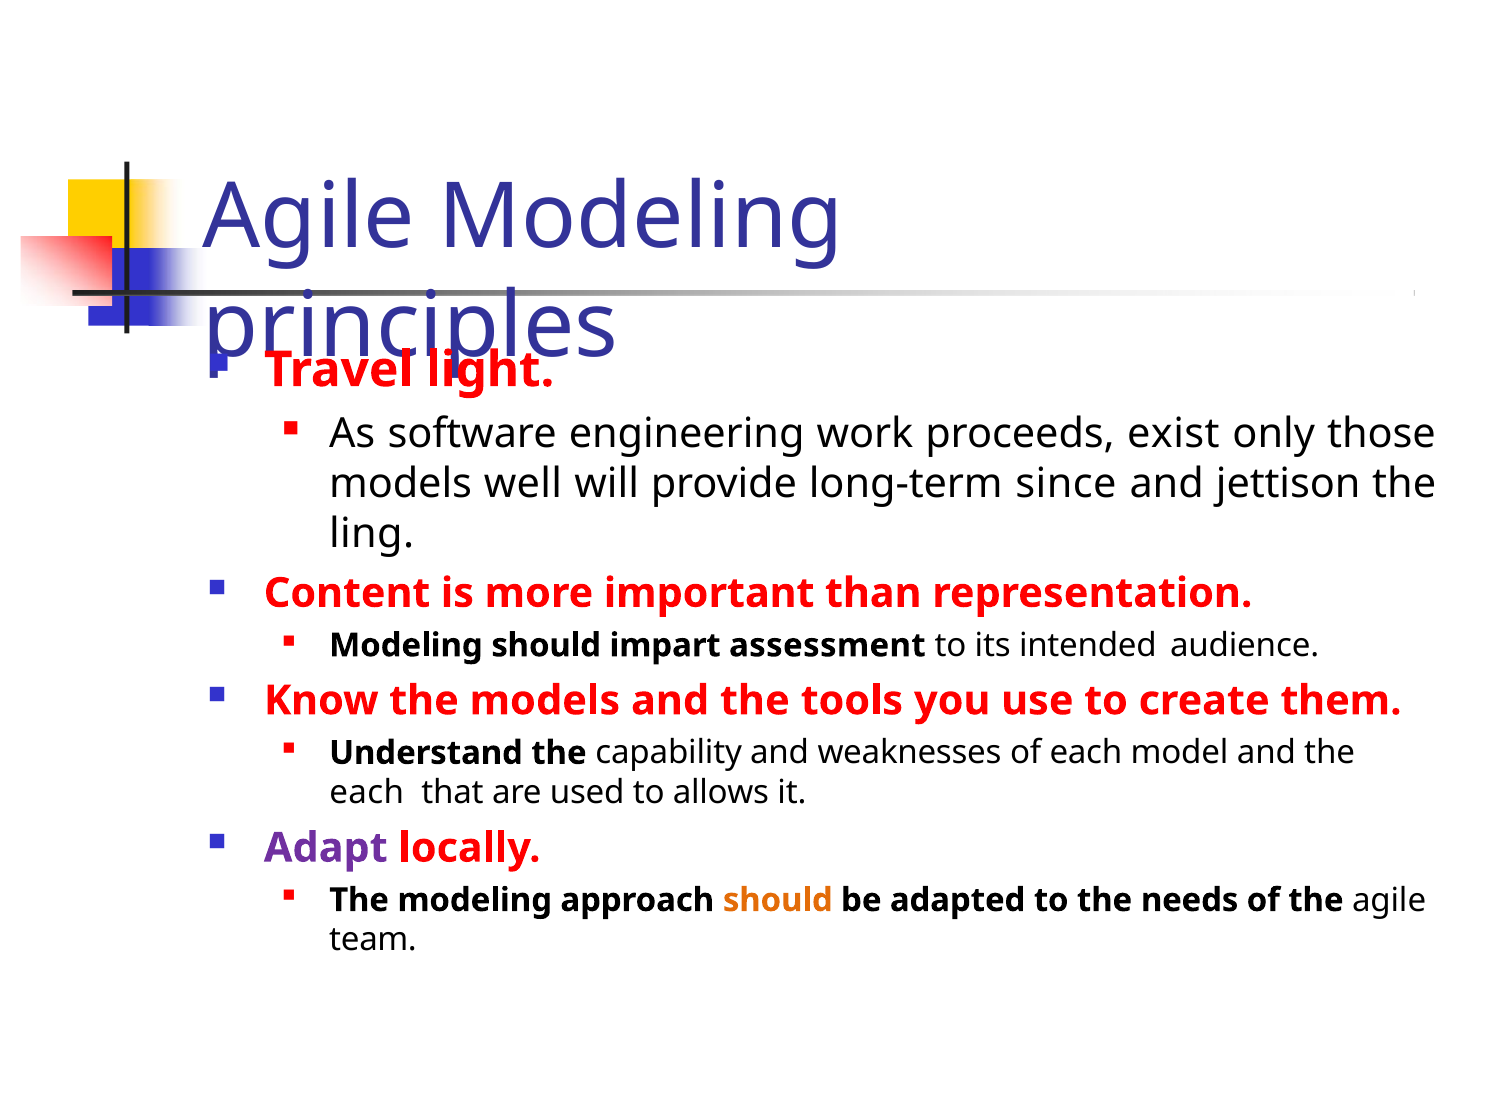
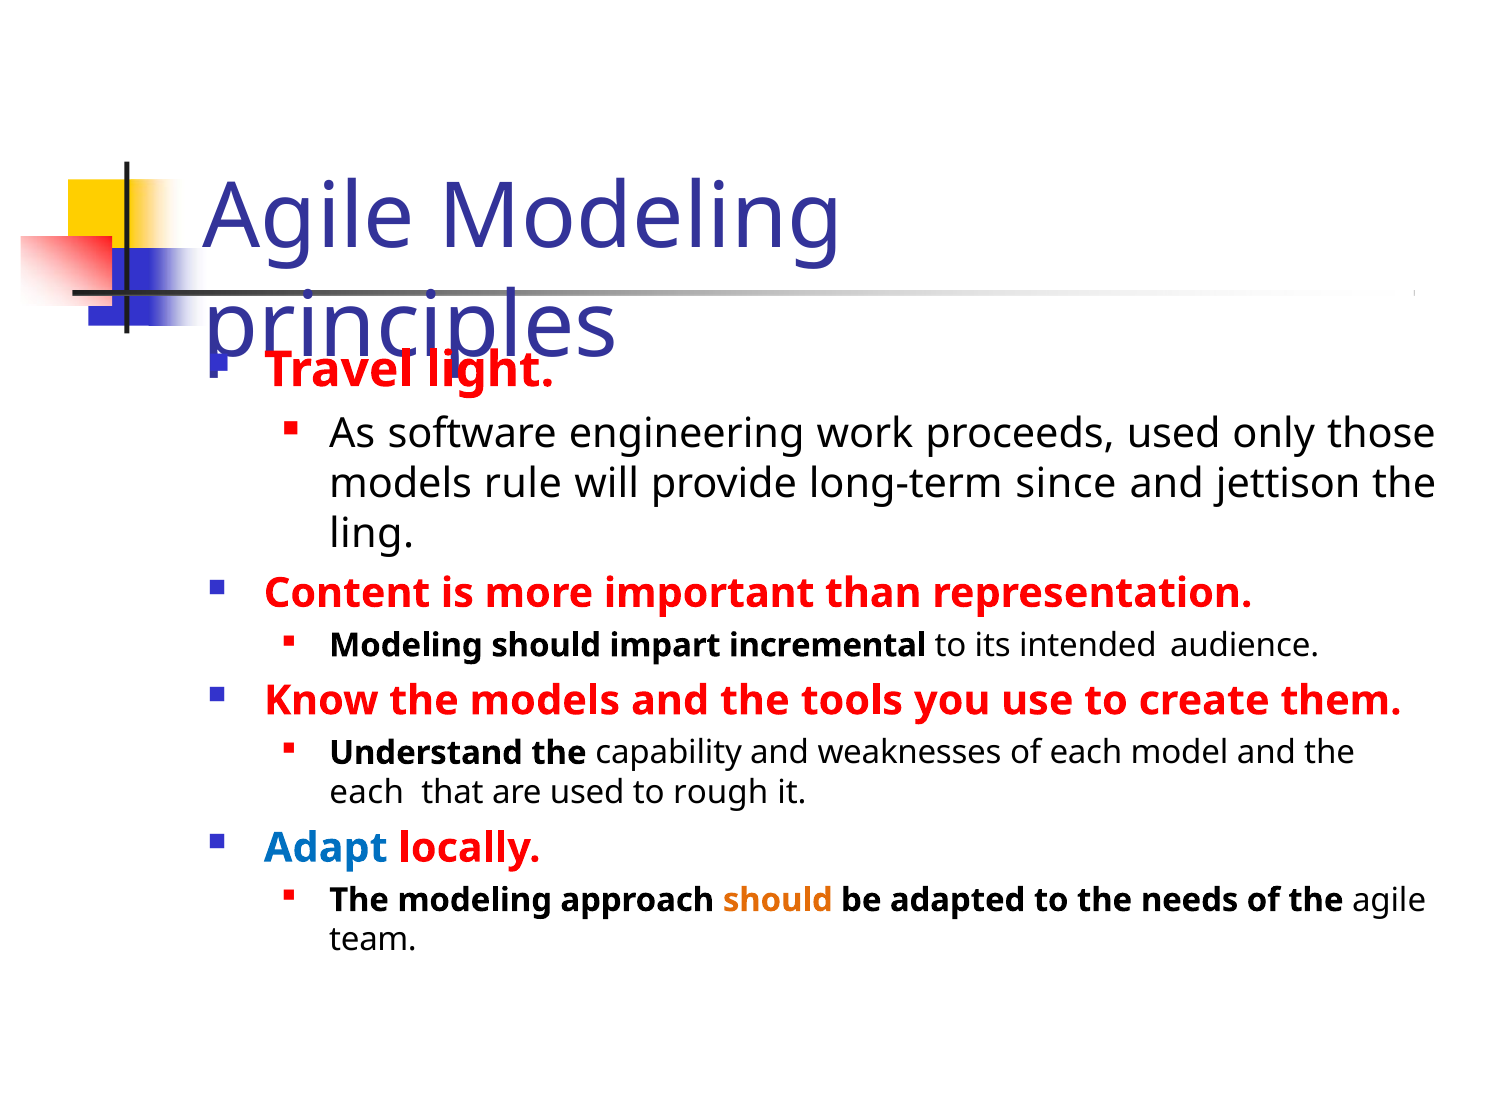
proceeds exist: exist -> used (1174, 434)
well: well -> rule (523, 484)
assessment: assessment -> incremental (828, 645)
allows: allows -> rough (721, 793)
Adapt colour: purple -> blue (326, 848)
